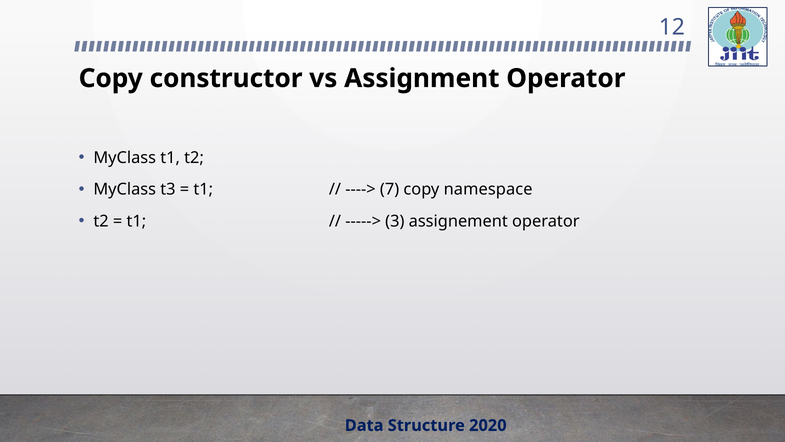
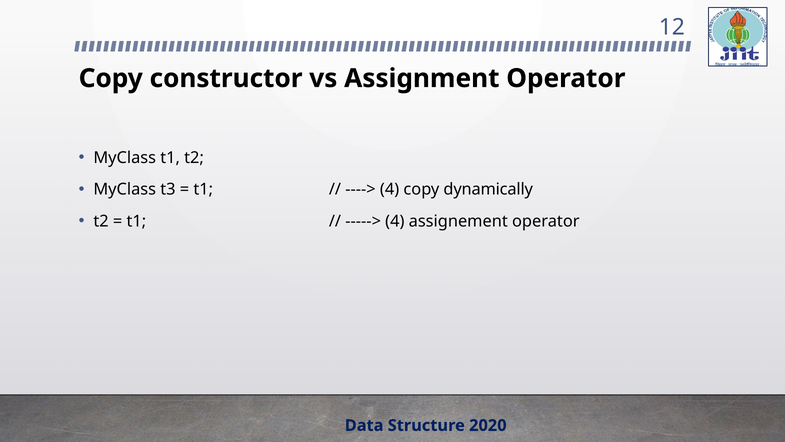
7: 7 -> 4 (390, 189)
namespace: namespace -> dynamically (488, 189)
3: 3 -> 4 (395, 221)
